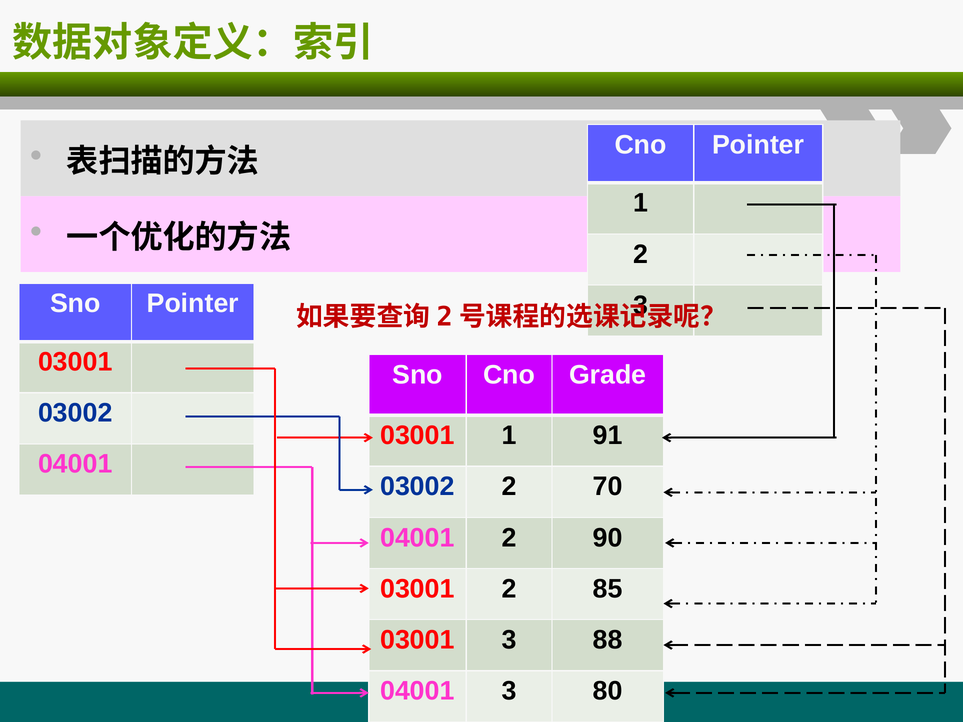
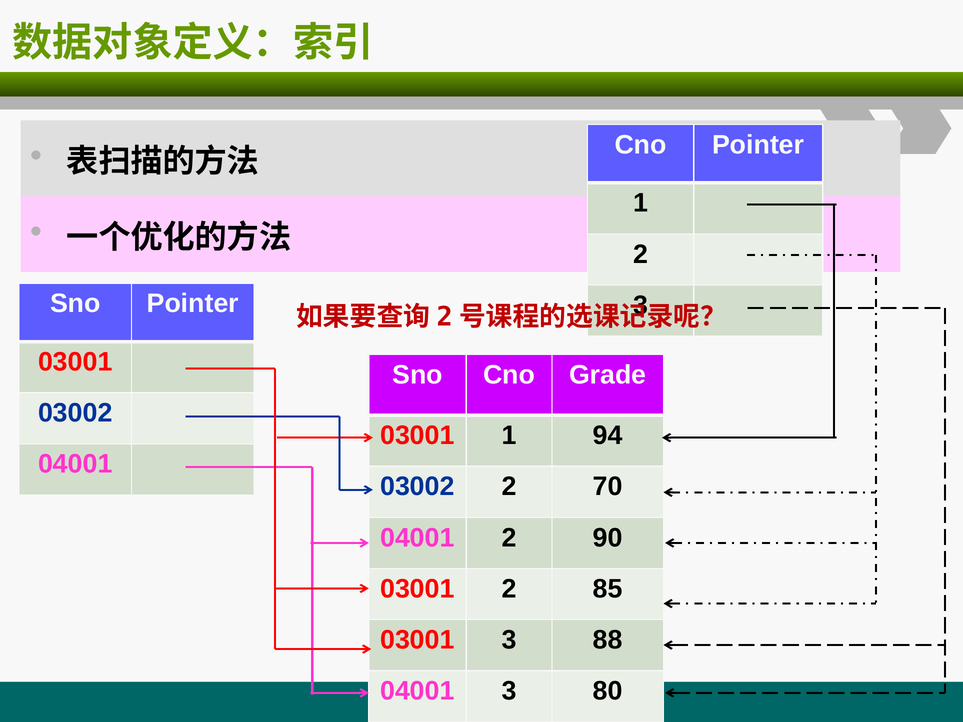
91: 91 -> 94 (608, 436)
